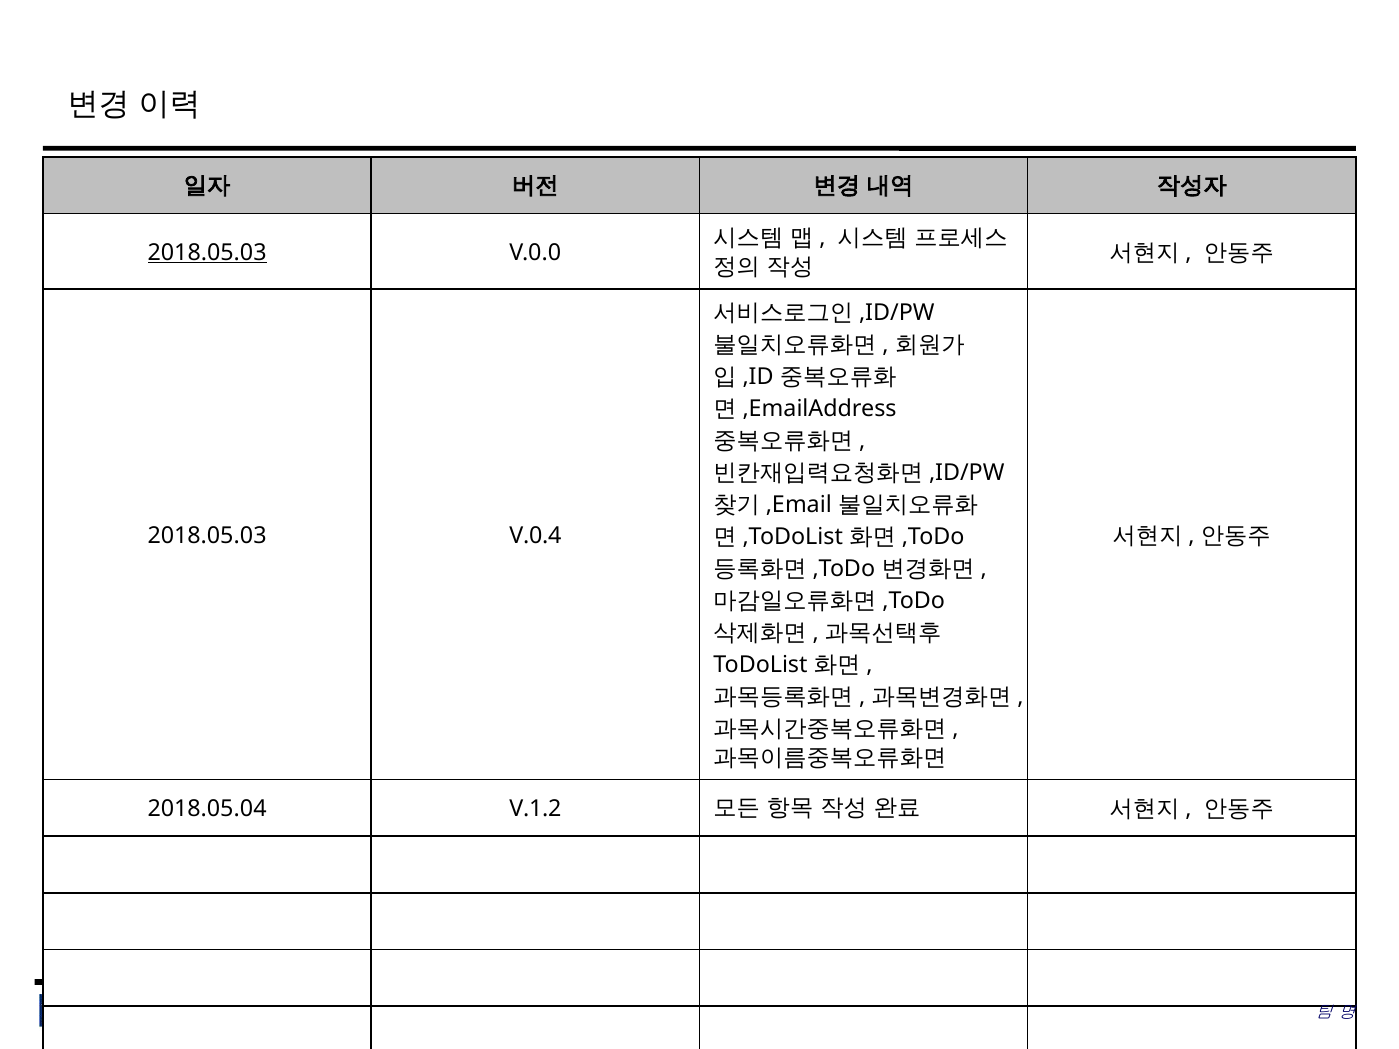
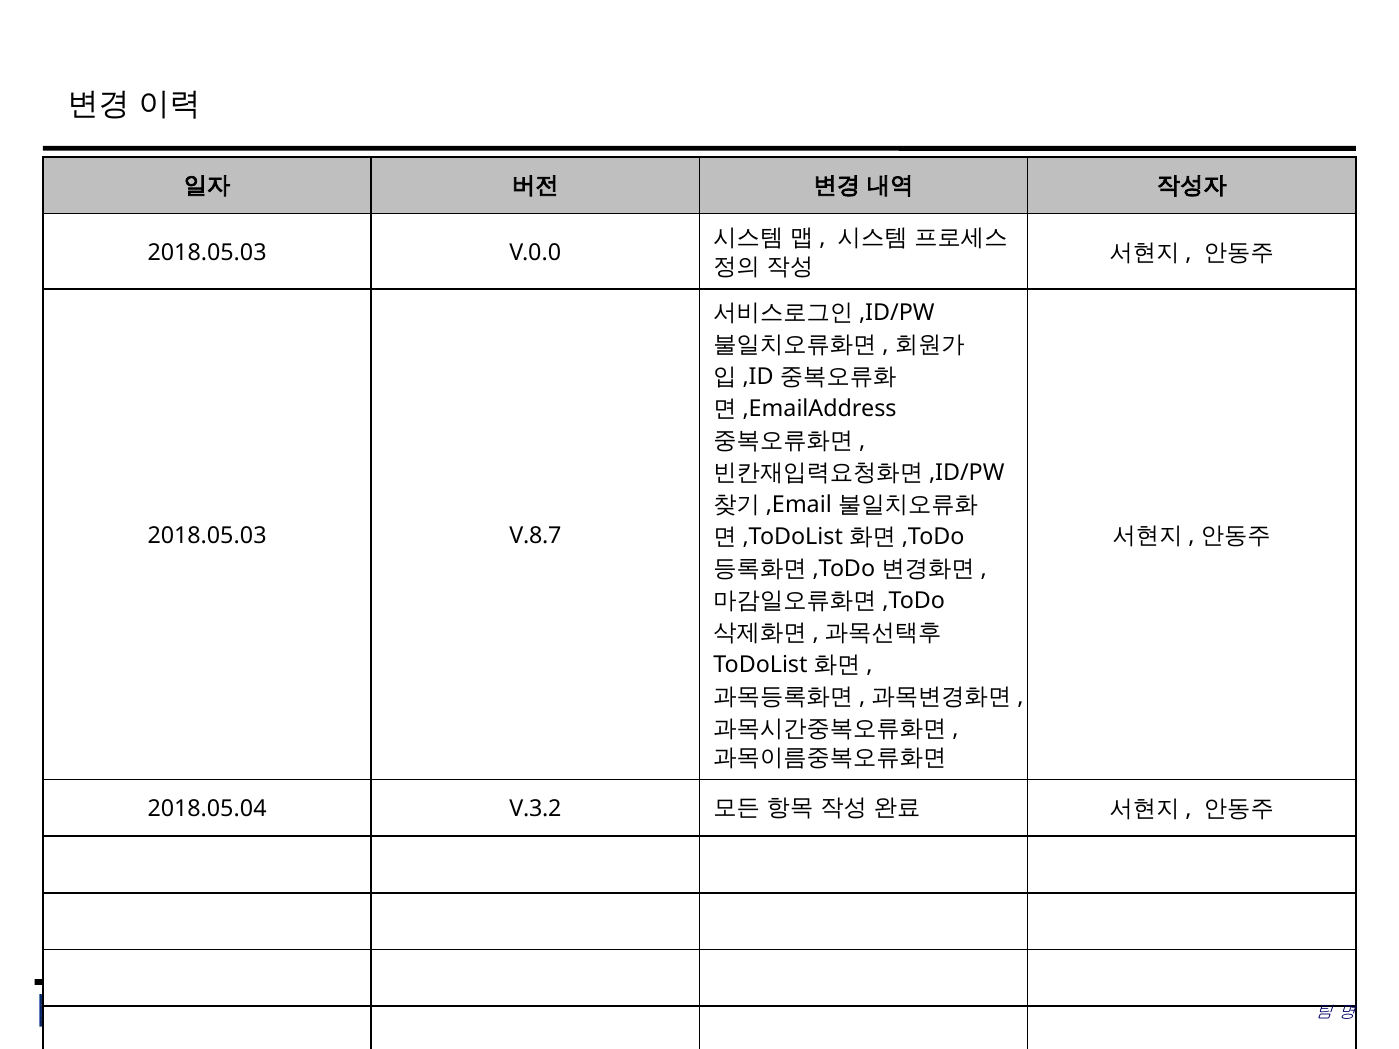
2018.05.03 underline: present -> none (207, 253)
V.0.4: V.0.4 -> V.8.7 (535, 536)
V.1.2: V.1.2 -> V.3.2 (535, 809)
